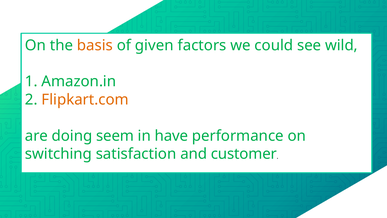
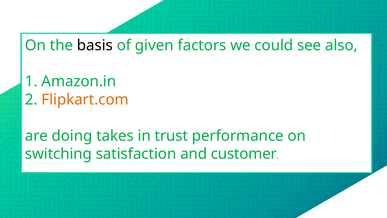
basis colour: orange -> black (95, 45)
wild: wild -> also (341, 45)
seem: seem -> takes (115, 136)
have: have -> trust (171, 136)
